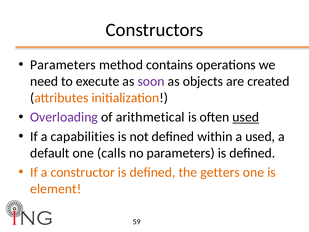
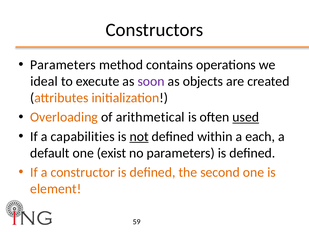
need: need -> ideal (44, 81)
Overloading colour: purple -> orange (64, 117)
not underline: none -> present (139, 136)
a used: used -> each (260, 136)
calls: calls -> exist (112, 153)
getters: getters -> second (220, 172)
